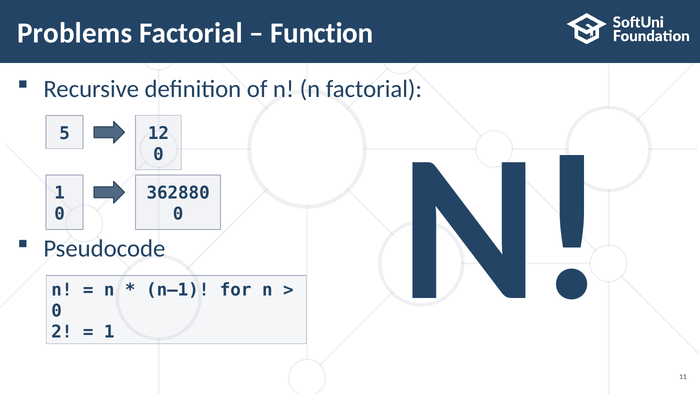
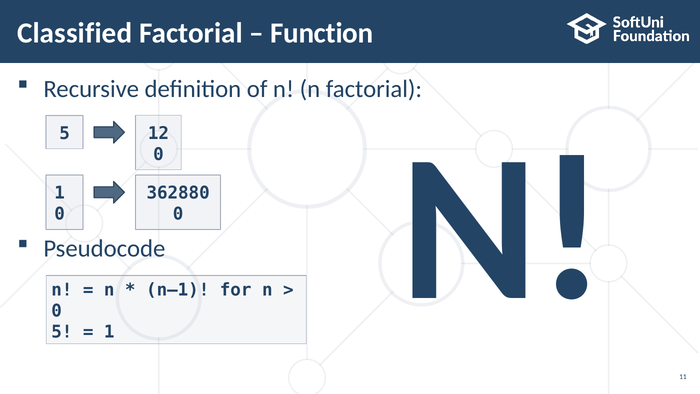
Problems: Problems -> Classified (75, 33)
2: 2 -> 5 (62, 332)
